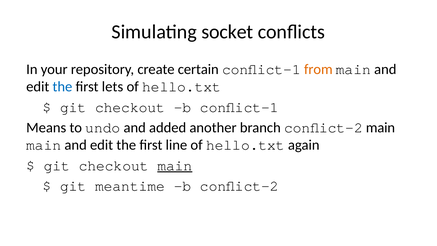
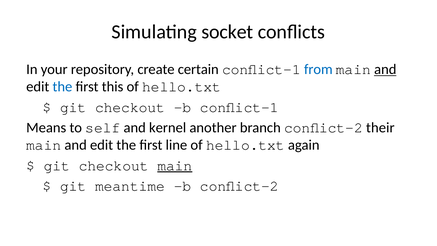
from colour: orange -> blue (318, 69)
and underline: none -> present (385, 69)
lets: lets -> this (113, 87)
undo: undo -> self (103, 128)
added: added -> kernel (168, 128)
conflict-2 main: main -> their (380, 128)
